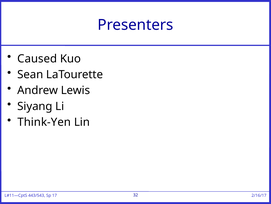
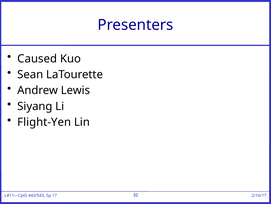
Think-Yen: Think-Yen -> Flight-Yen (44, 122)
